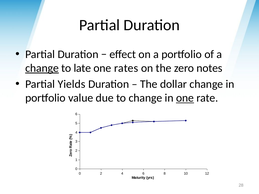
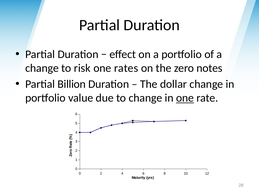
change underline: present -> none (42, 68)
late: late -> risk (82, 68)
Yields: Yields -> Billion (72, 84)
